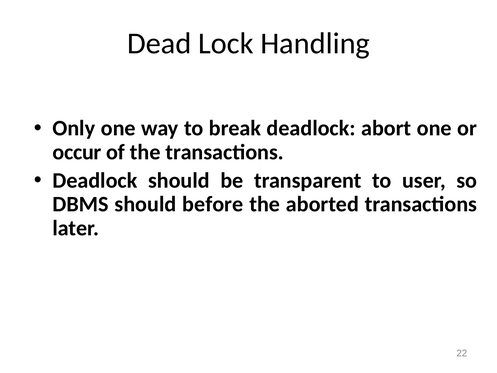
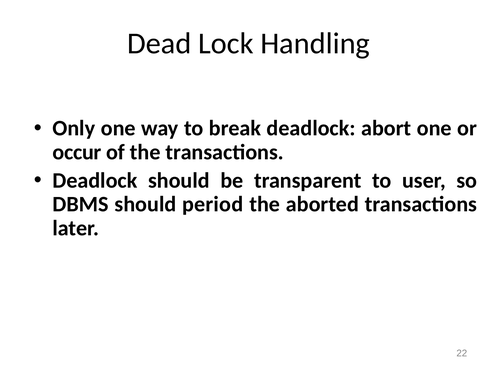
before: before -> period (213, 204)
